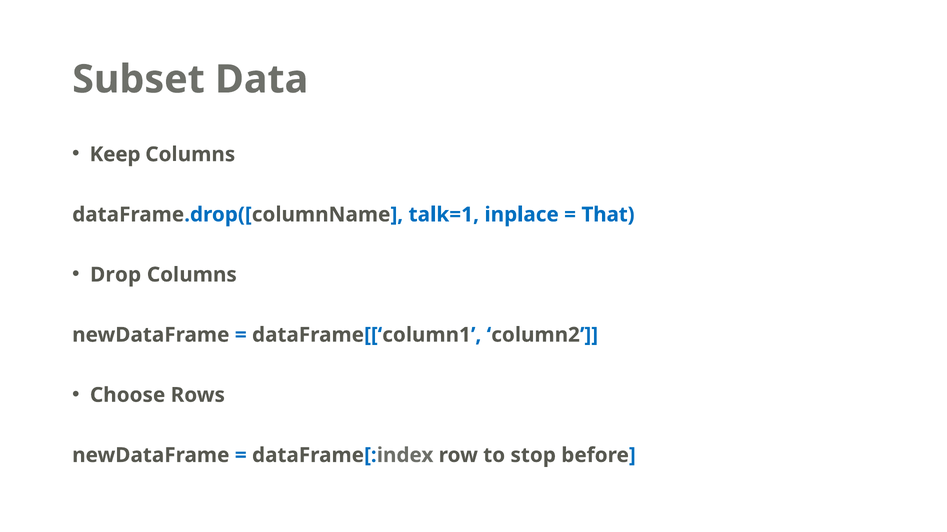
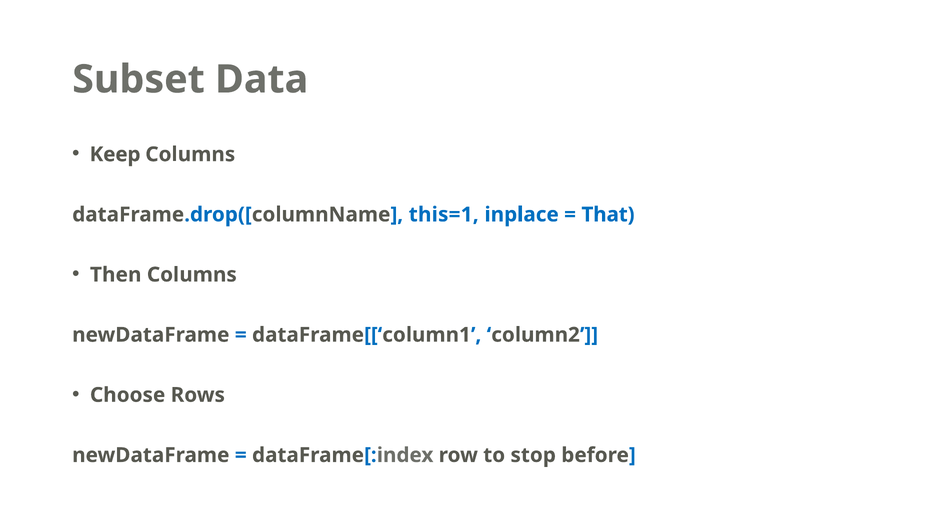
talk=1: talk=1 -> this=1 (444, 215)
Drop: Drop -> Then (116, 275)
